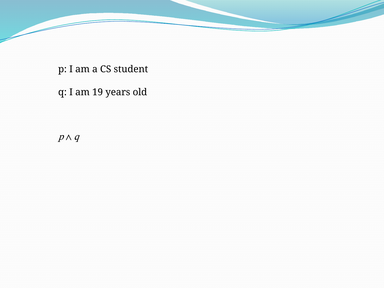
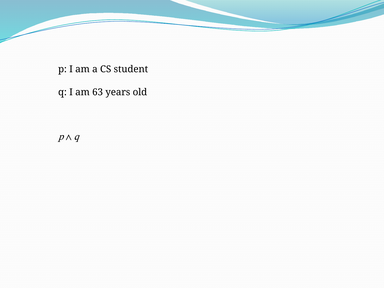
19: 19 -> 63 (98, 92)
